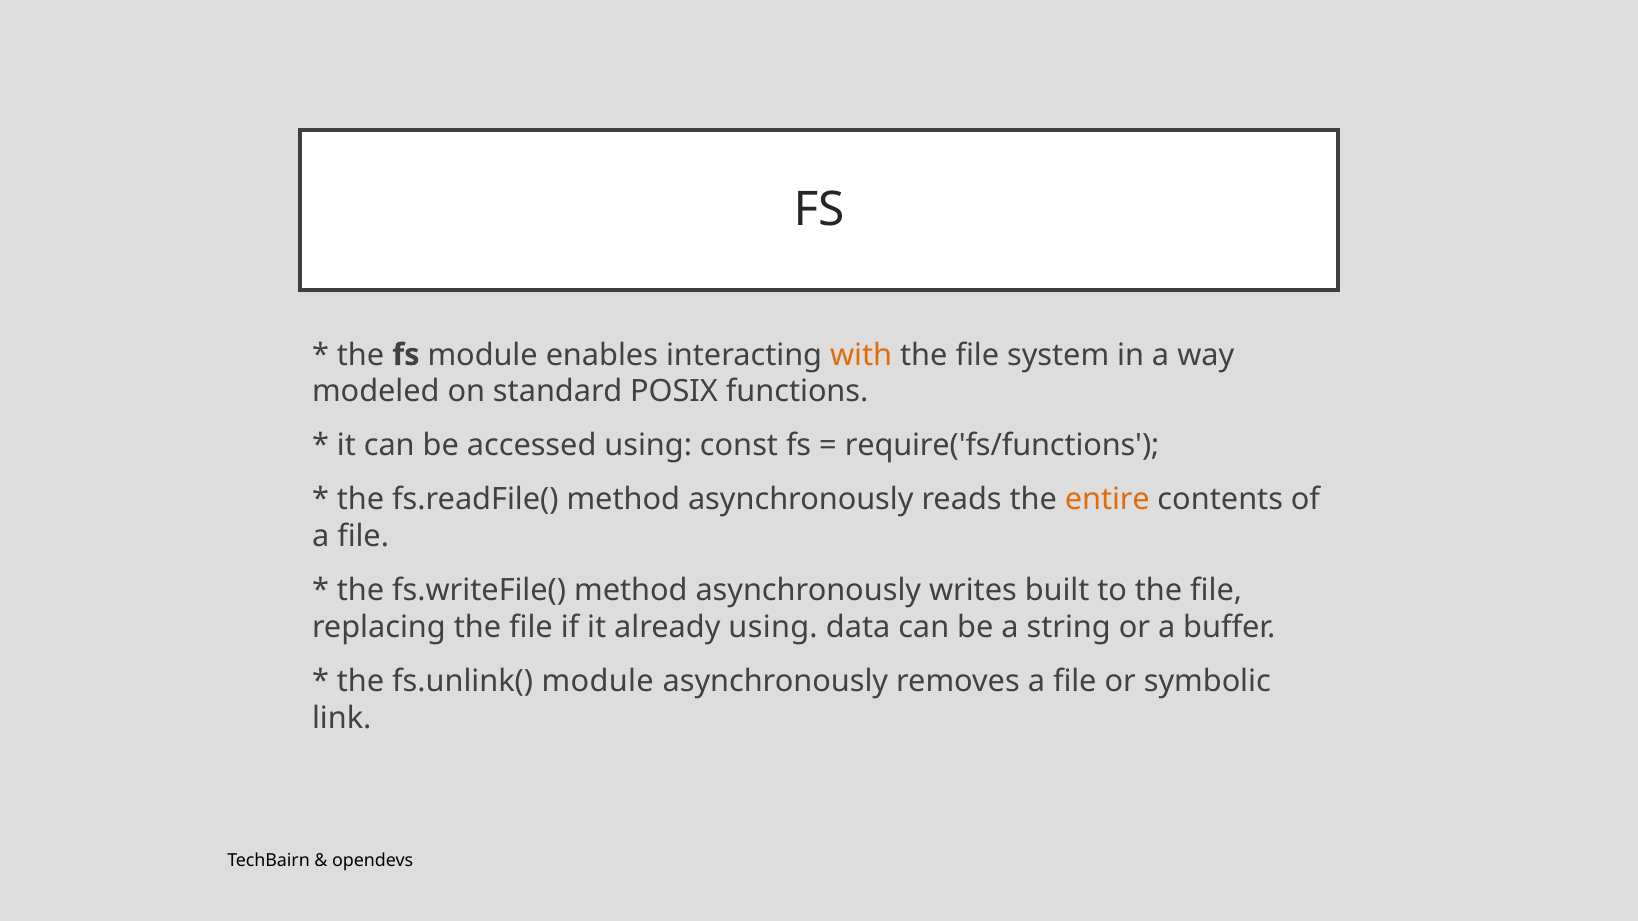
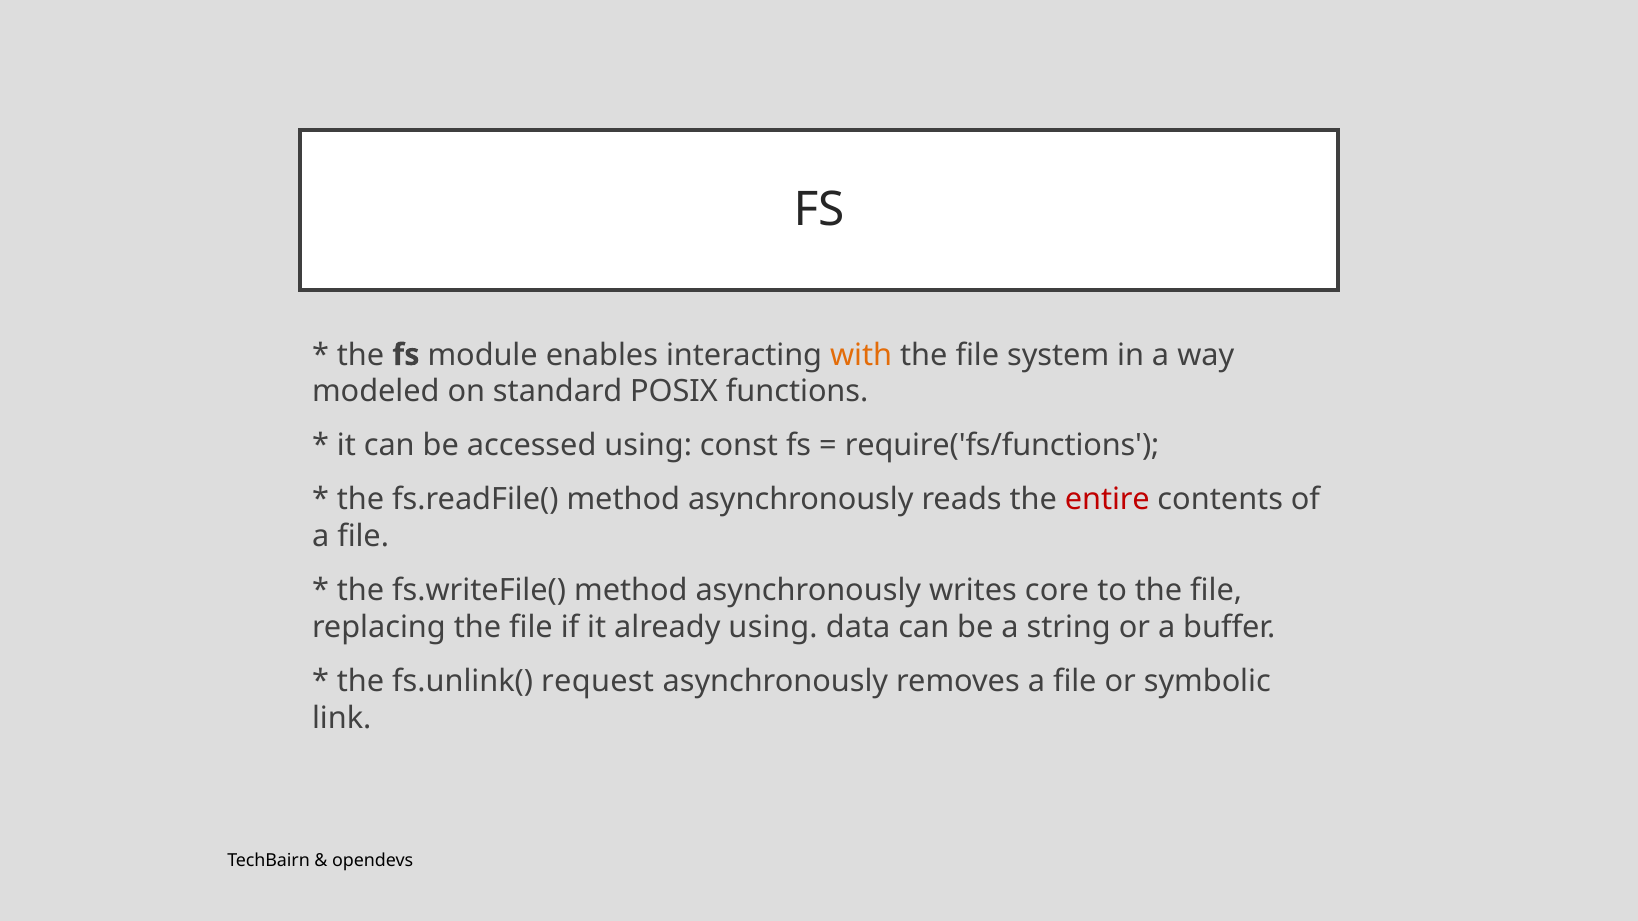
entire colour: orange -> red (1107, 500)
built: built -> core (1057, 591)
fs.unlink( module: module -> request (598, 681)
